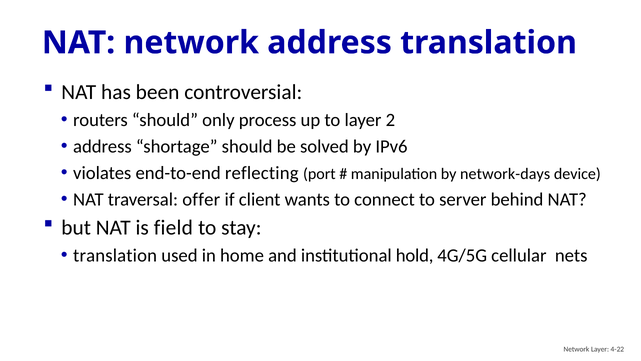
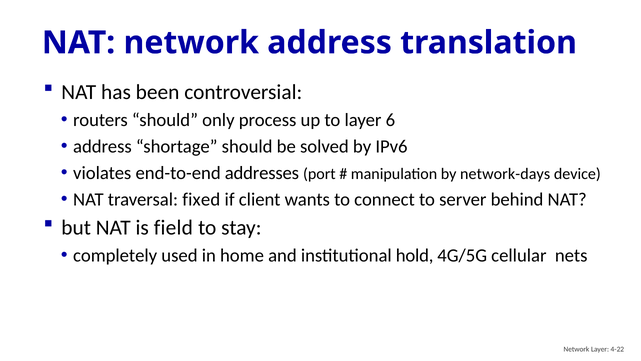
2: 2 -> 6 (390, 120)
reflecting: reflecting -> addresses (262, 173)
offer: offer -> fixed (201, 199)
translation: translation -> completely (115, 255)
